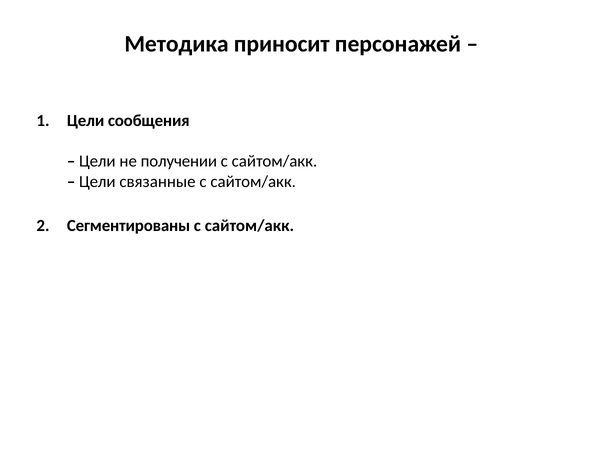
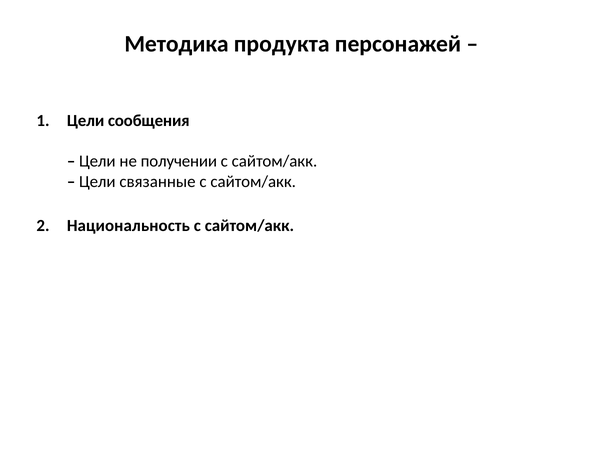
приносит: приносит -> продукта (282, 44)
Сегментированы: Сегментированы -> Национальность (128, 226)
